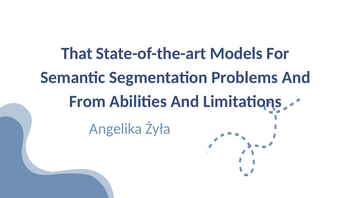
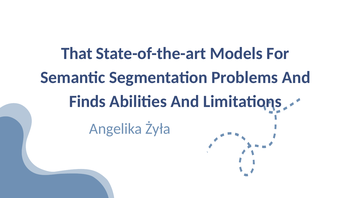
From: From -> Finds (87, 101)
